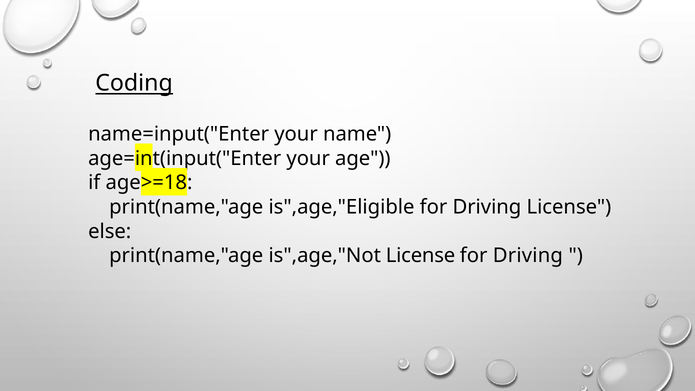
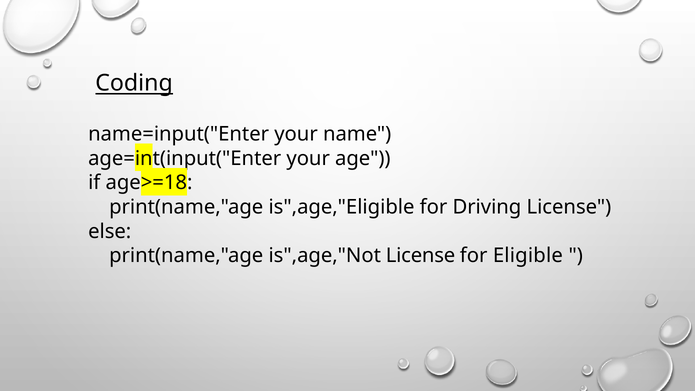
Driving: Driving -> Eligible (528, 256)
